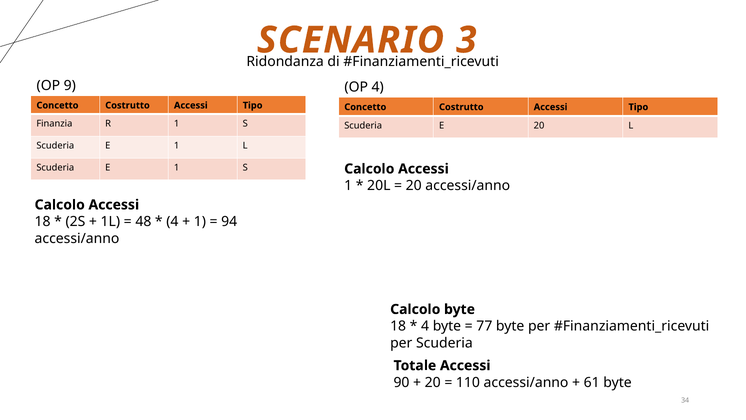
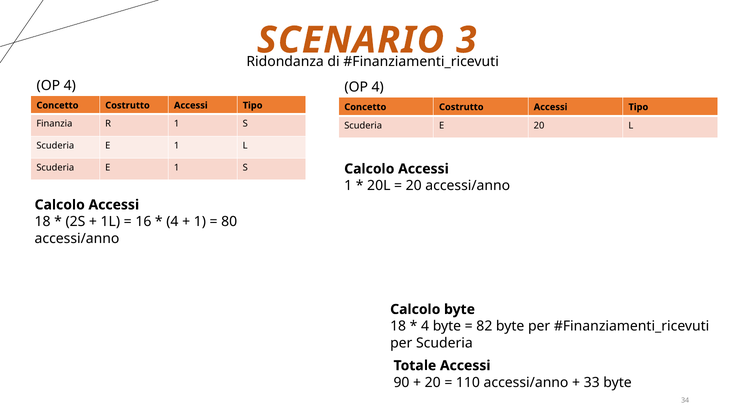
9: 9 -> 4 (70, 85)
48: 48 -> 16 (143, 221)
94: 94 -> 80 (229, 221)
77: 77 -> 82 (484, 326)
61: 61 -> 33 (592, 382)
